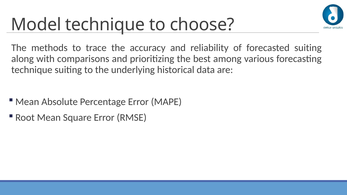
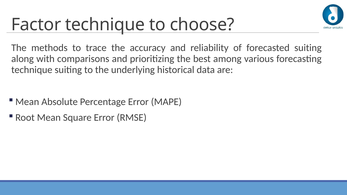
Model: Model -> Factor (36, 25)
